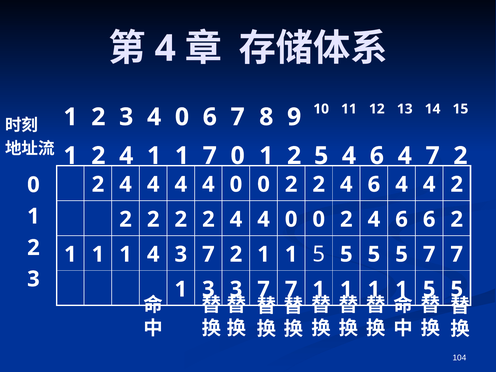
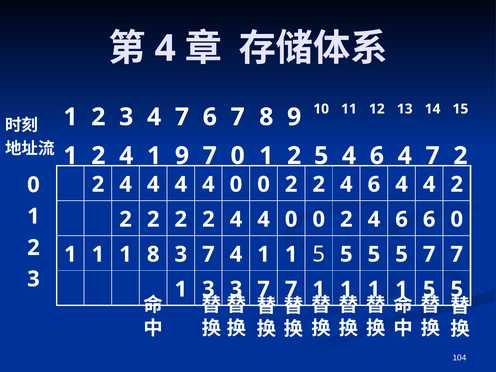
3 4 0: 0 -> 7 (182, 117)
4 1 1: 1 -> 9 (182, 156)
6 2: 2 -> 0 (457, 219)
1 4: 4 -> 8 (153, 254)
3 7 2: 2 -> 4 (236, 254)
